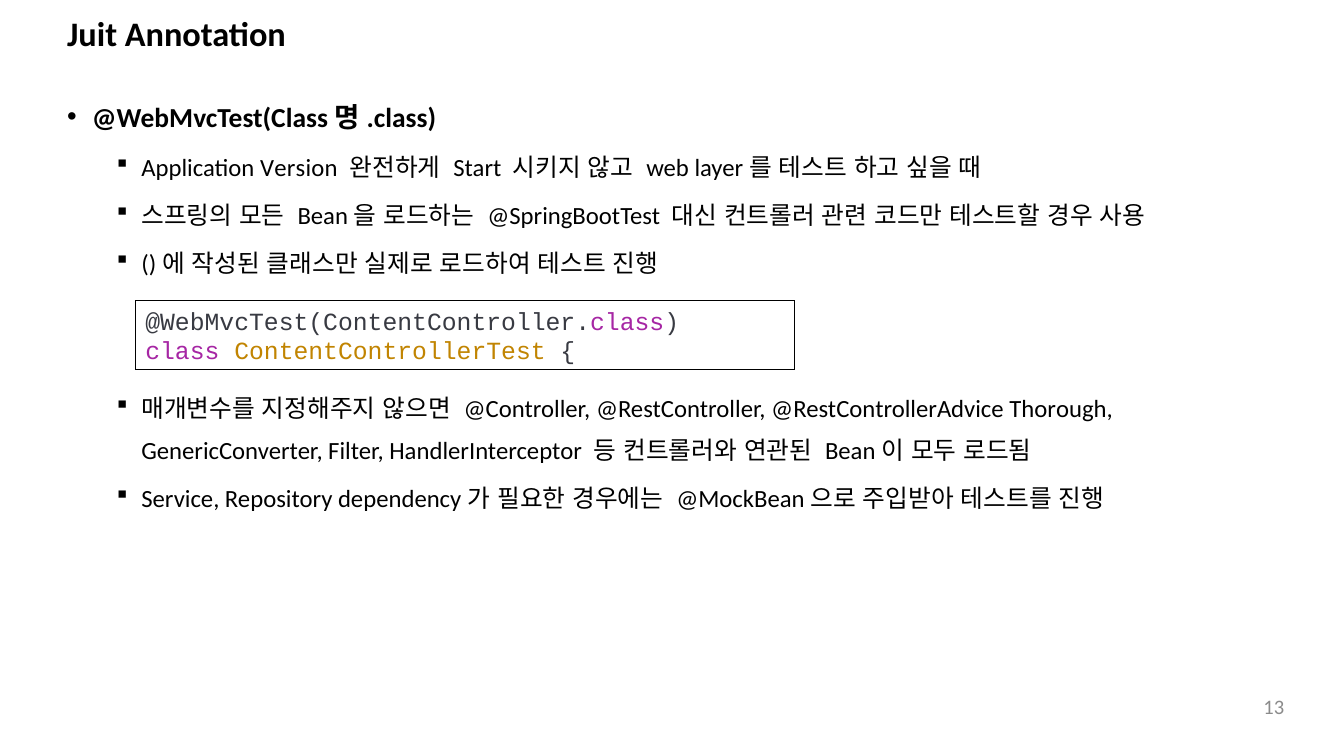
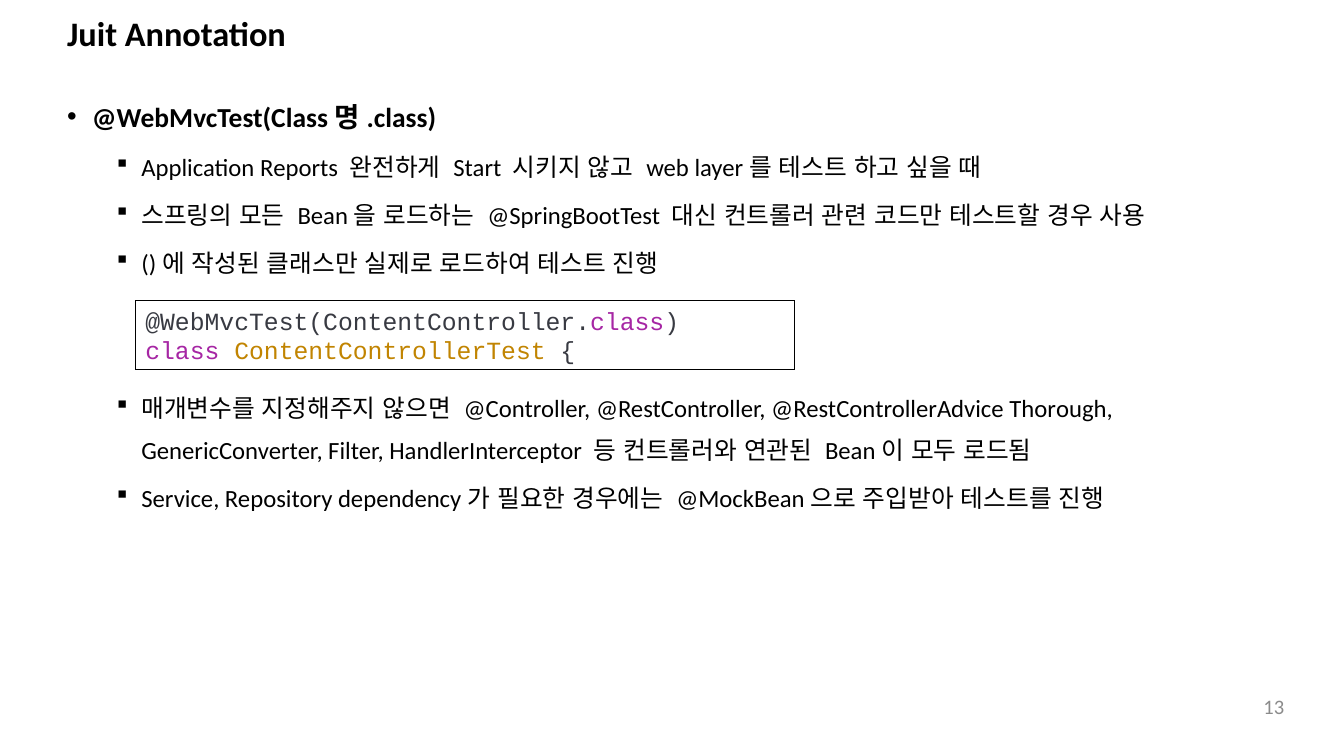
Version: Version -> Reports (299, 168)
